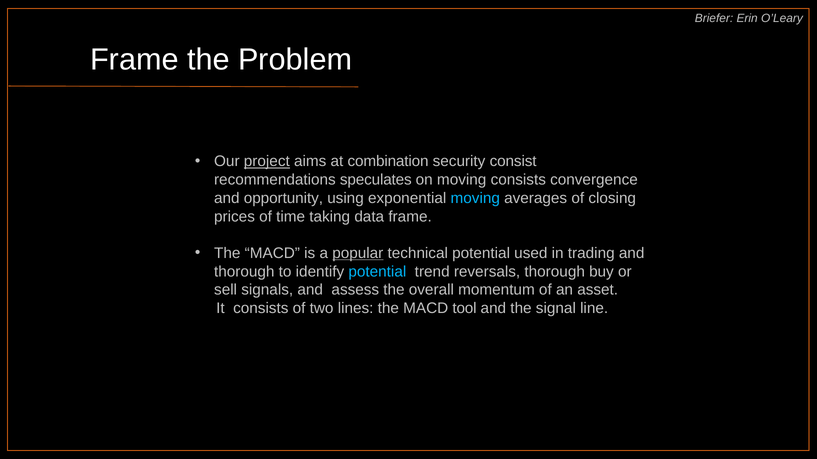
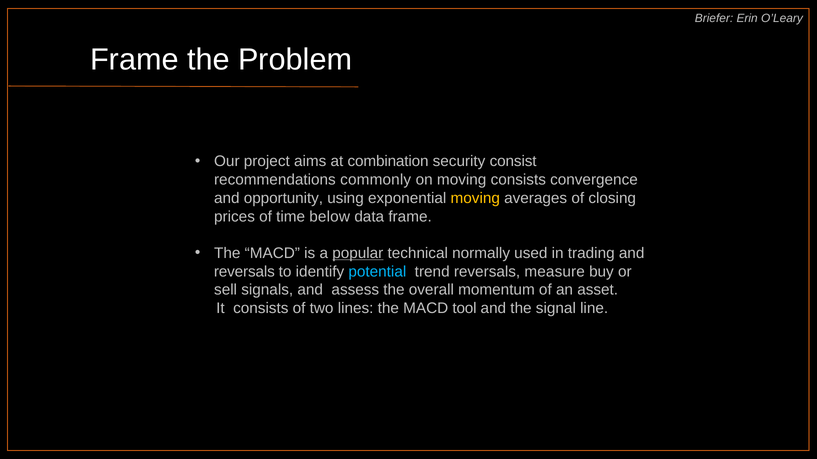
project underline: present -> none (267, 162)
speculates: speculates -> commonly (376, 180)
moving colour: light blue -> yellow (475, 198)
taking: taking -> below (330, 217)
technical potential: potential -> normally (481, 253)
thorough: thorough -> reversals (244, 272)
reversals thorough: thorough -> measure (555, 272)
